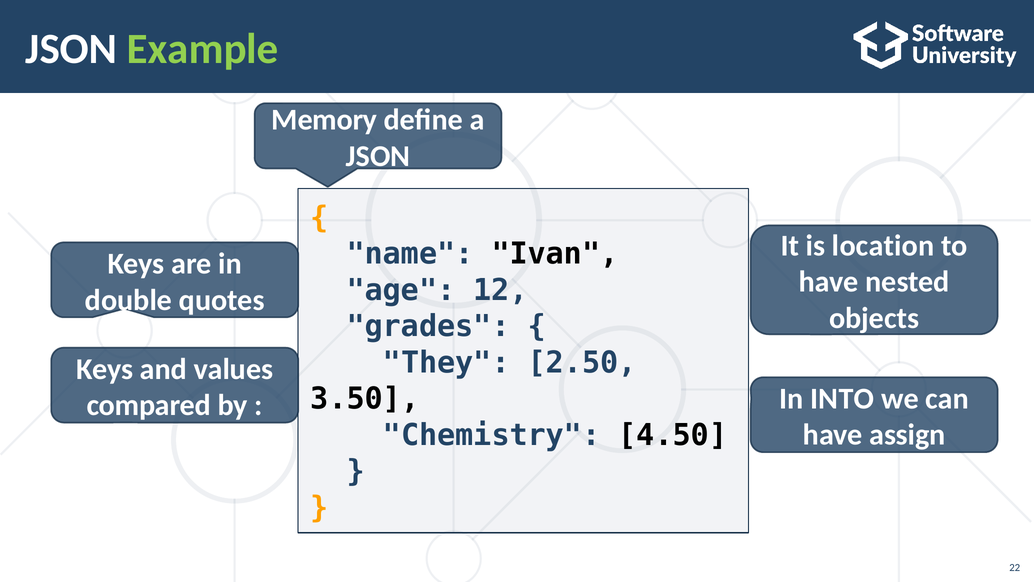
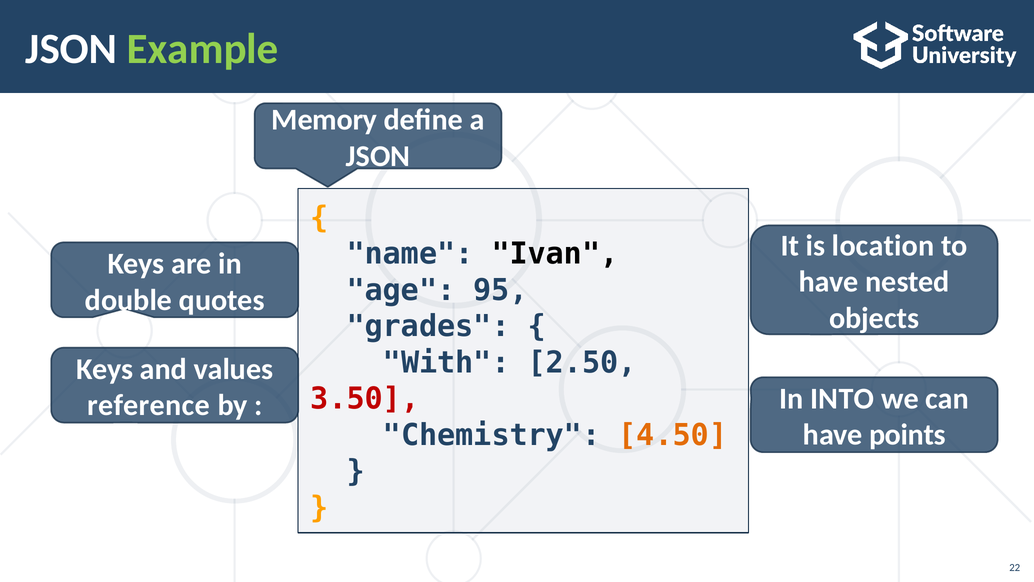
12: 12 -> 95 (501, 290)
They: They -> With (446, 362)
3.50 colour: black -> red (365, 399)
compared: compared -> reference (149, 405)
4.50 colour: black -> orange (673, 435)
assign: assign -> points (908, 435)
